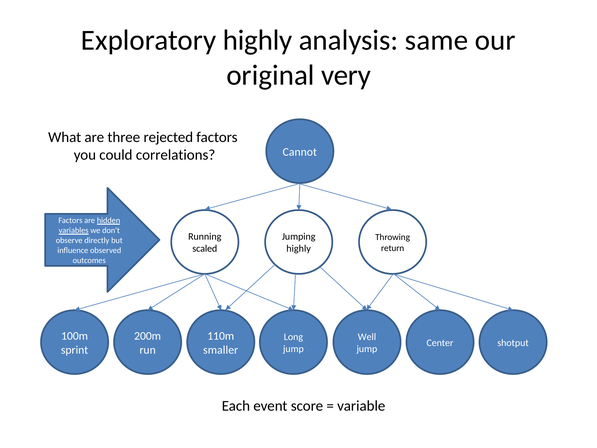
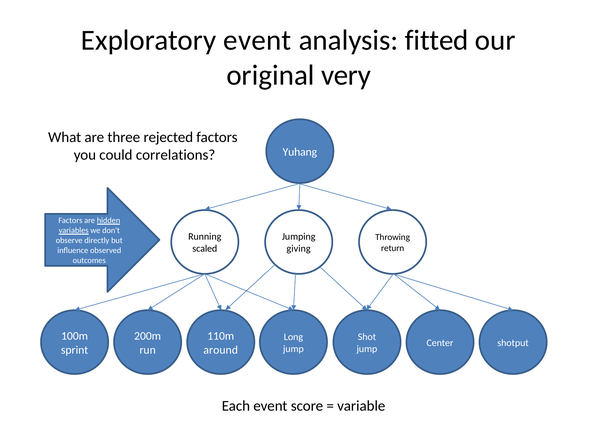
Exploratory highly: highly -> event (257, 40)
same: same -> fitted (437, 40)
Cannot: Cannot -> Yuhang (300, 152)
highly: highly -> giving (299, 248)
Well: Well -> Shot (367, 337)
smaller: smaller -> around (221, 350)
